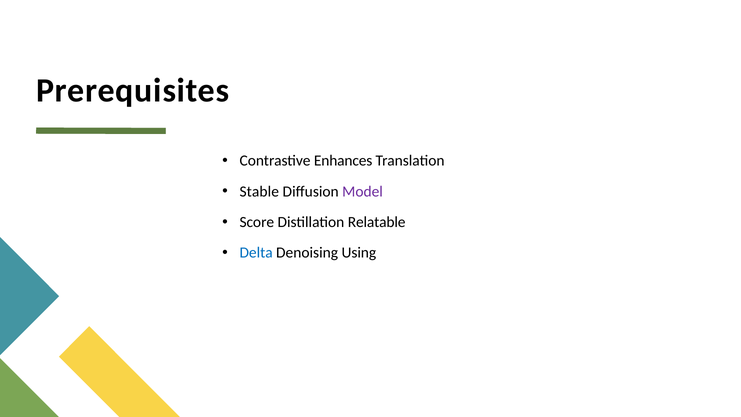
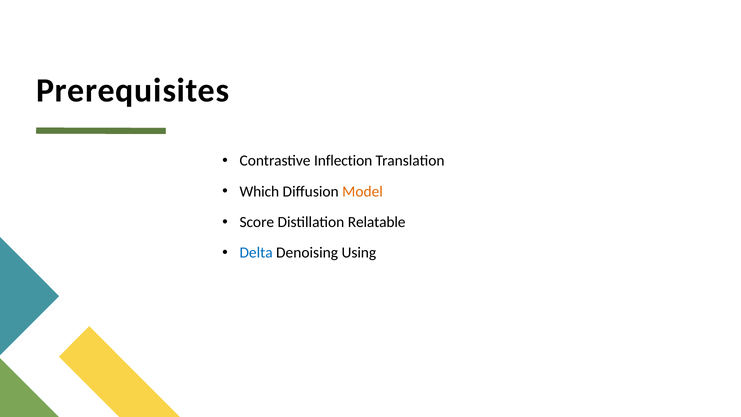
Enhances: Enhances -> Inflection (343, 161)
Stable: Stable -> Which (259, 191)
Model colour: purple -> orange (363, 191)
